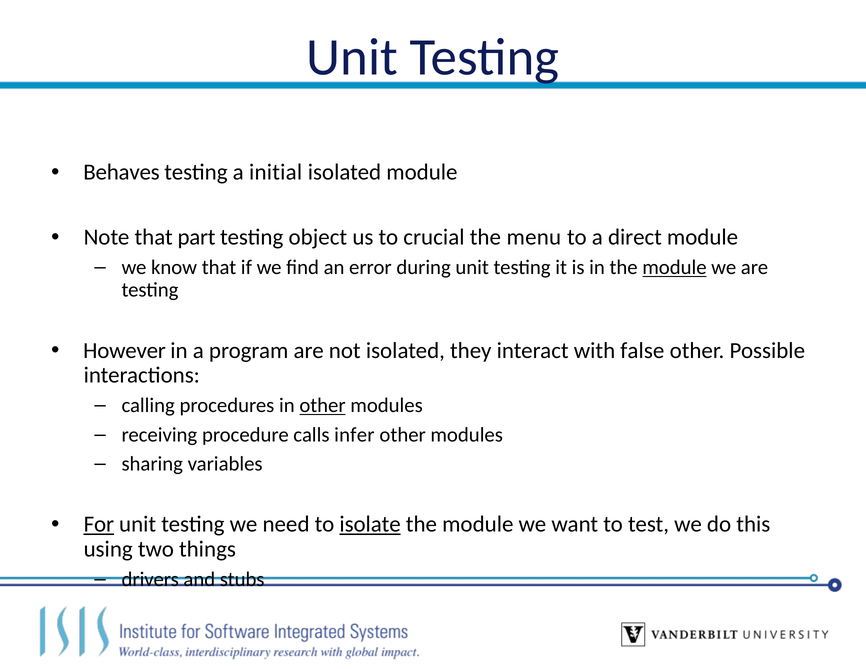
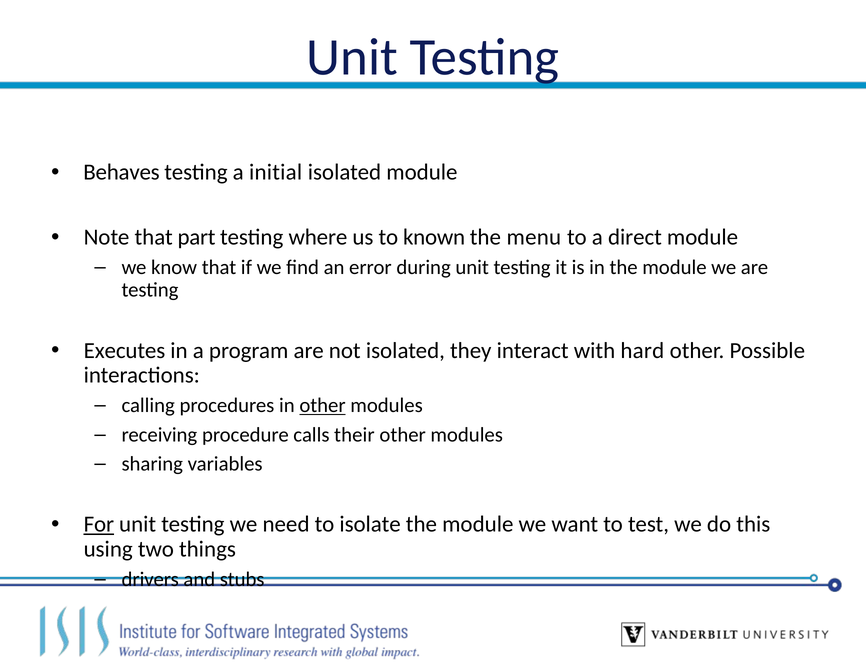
object: object -> where (318, 237)
crucial: crucial -> known (434, 237)
module underline: present -> none (674, 268)
However: However -> Executes (124, 351)
false: false -> hard (642, 351)
infer: infer -> their (354, 435)
isolate underline: present -> none (370, 524)
